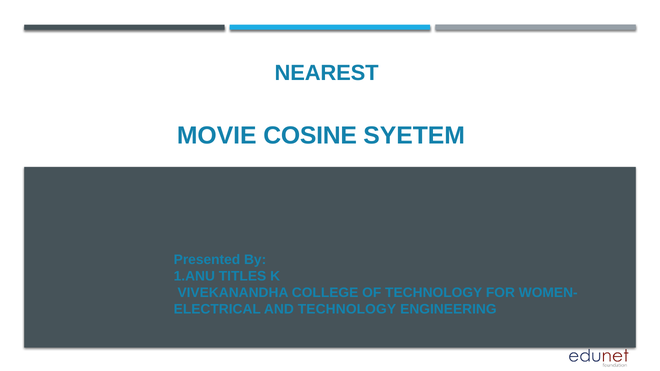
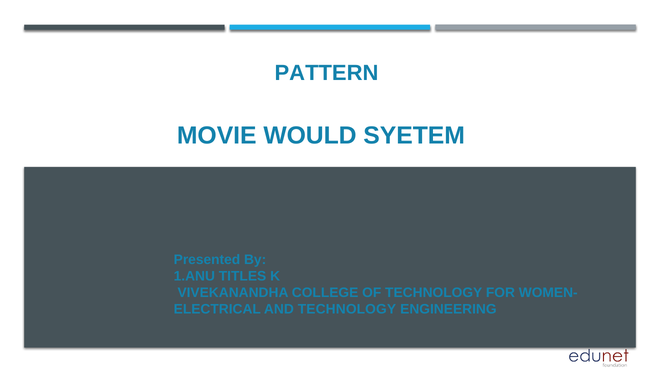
NEAREST: NEAREST -> PATTERN (326, 73)
COSINE: COSINE -> WOULD (310, 136)
